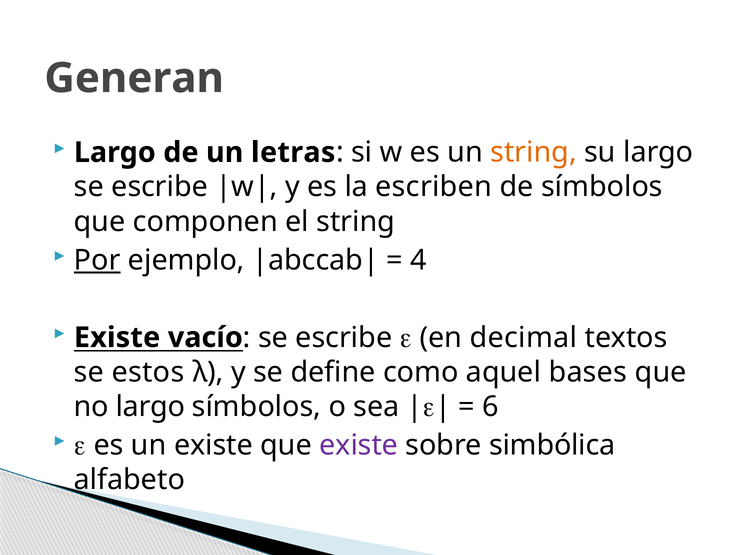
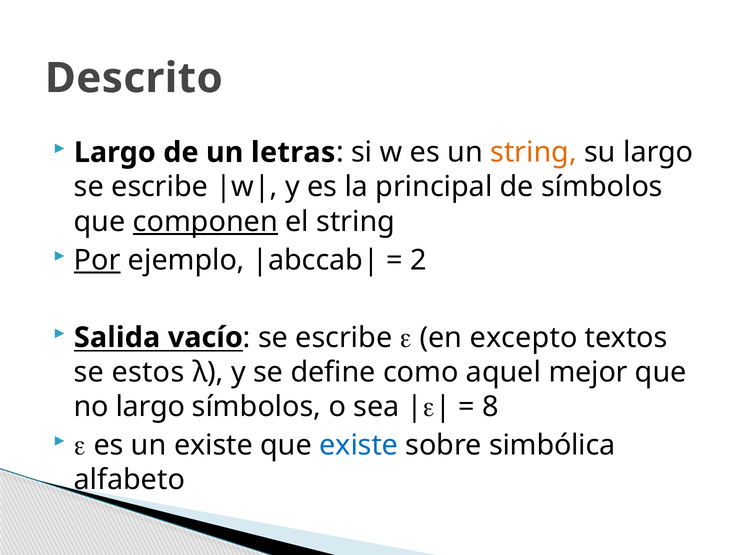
Generan: Generan -> Descrito (134, 78)
escriben: escriben -> principal (434, 187)
componen underline: none -> present (205, 222)
4: 4 -> 2 (419, 260)
Existe: Existe -> Salida (117, 338)
decimal: decimal -> excepto (524, 338)
bases: bases -> mejor (588, 372)
6: 6 -> 8 (491, 407)
existe colour: purple -> blue (359, 445)
